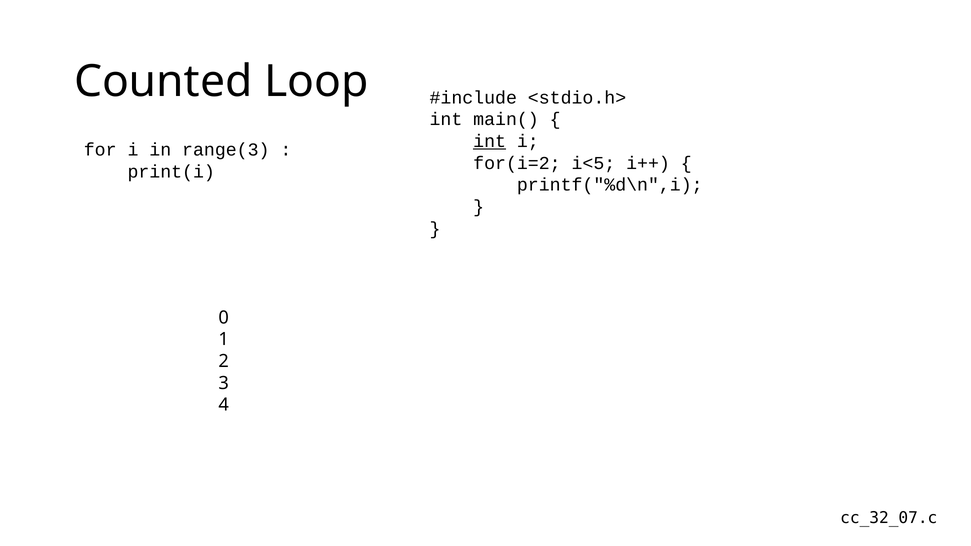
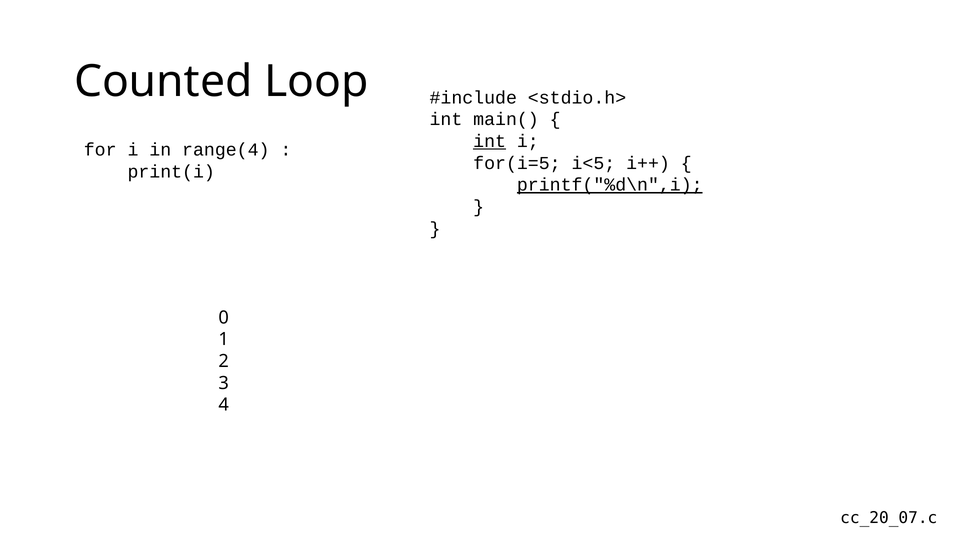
range(3: range(3 -> range(4 (226, 150)
for(i=2: for(i=2 -> for(i=5 (517, 163)
printf("%d\n",i underline: none -> present (610, 185)
cc_32_07.c: cc_32_07.c -> cc_20_07.c (889, 518)
